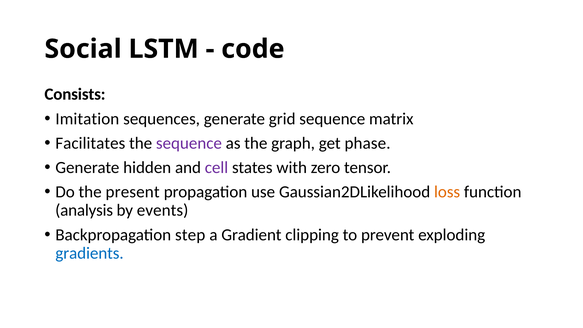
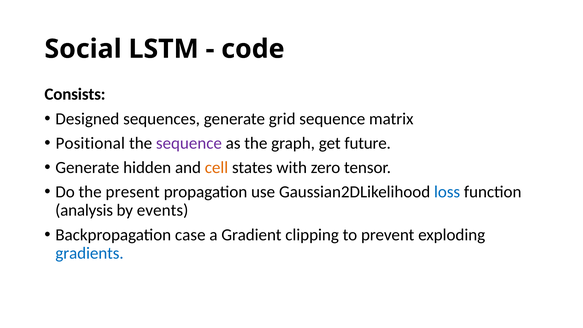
Imitation: Imitation -> Designed (87, 119)
Facilitates: Facilitates -> Positional (90, 143)
phase: phase -> future (368, 143)
cell colour: purple -> orange (216, 168)
loss colour: orange -> blue (447, 192)
step: step -> case (190, 235)
